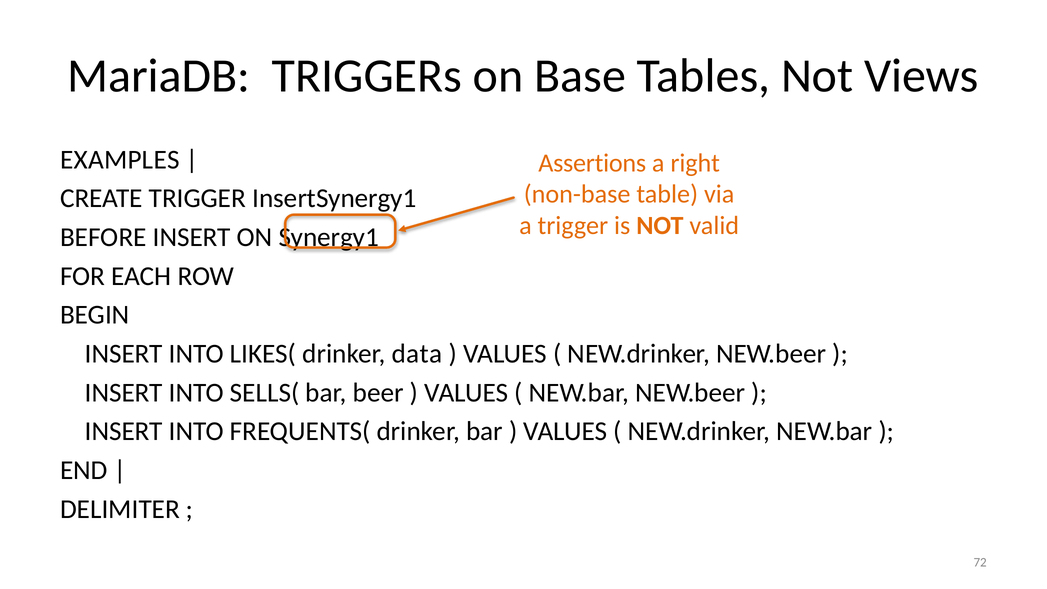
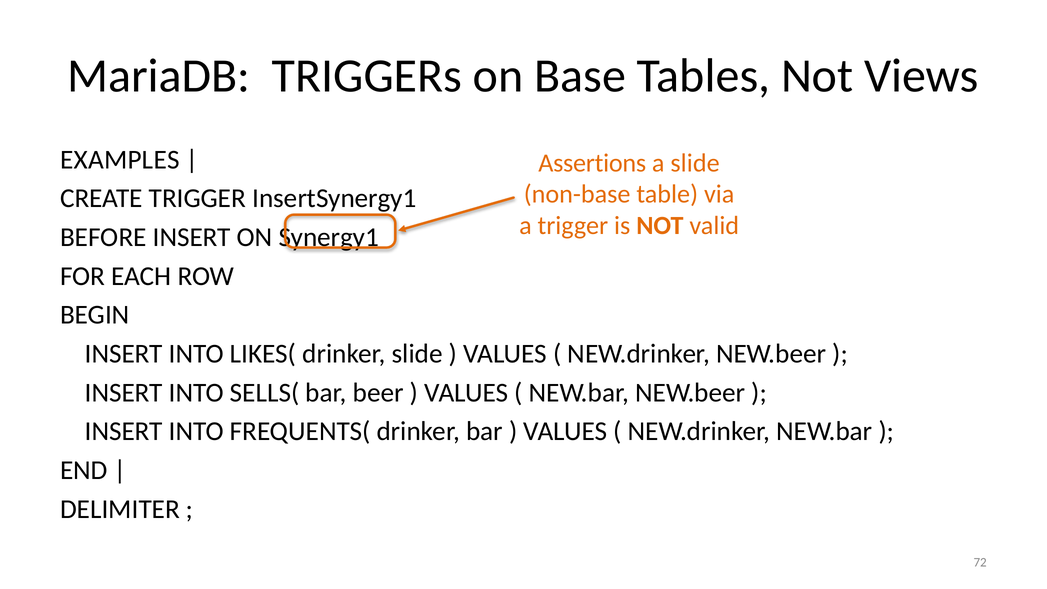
a right: right -> slide (695, 163)
drinker data: data -> slide (417, 354)
